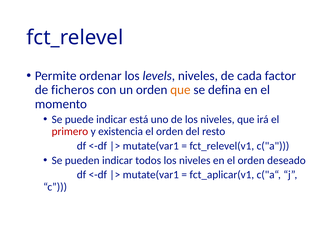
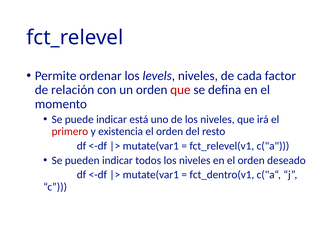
ficheros: ficheros -> relación (73, 90)
que colour: orange -> red (180, 90)
fct_aplicar(v1: fct_aplicar(v1 -> fct_dentro(v1 (222, 175)
